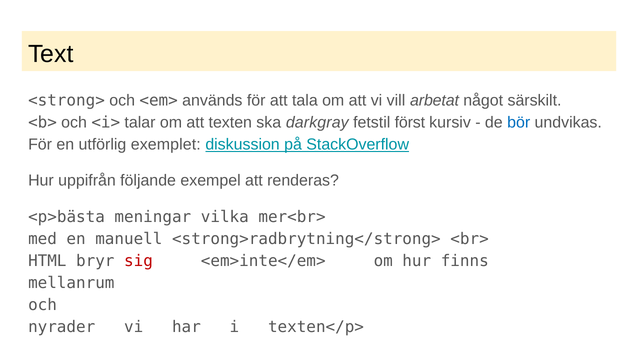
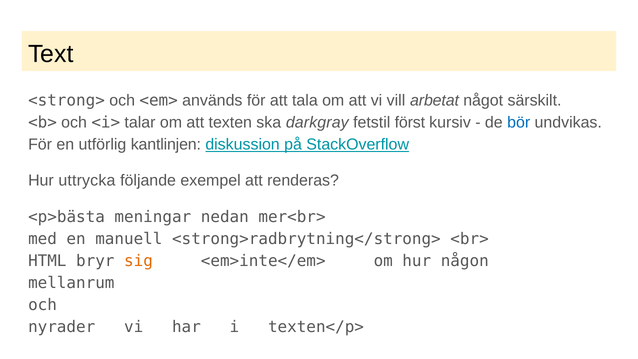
exemplet: exemplet -> kantlinjen (166, 144)
uppifrån: uppifrån -> uttrycka (87, 181)
vilka: vilka -> nedan (225, 217)
sig colour: red -> orange (138, 261)
finns: finns -> någon (465, 261)
